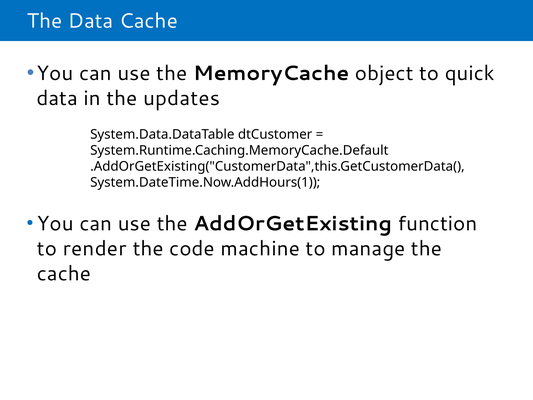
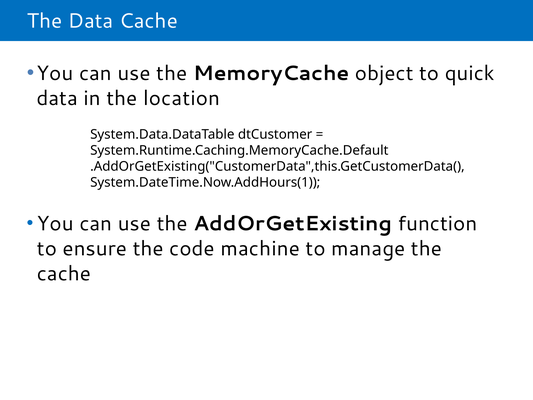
updates: updates -> location (182, 98)
render: render -> ensure (95, 248)
